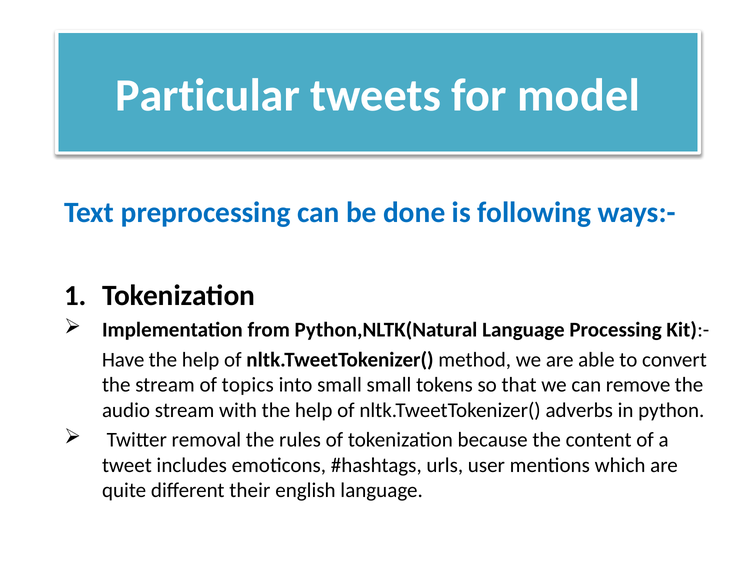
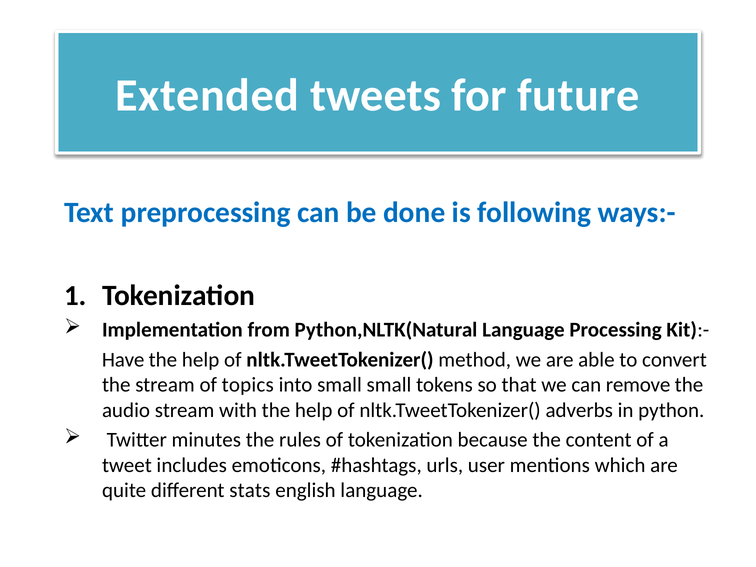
Particular: Particular -> Extended (207, 95)
model: model -> future (578, 95)
removal: removal -> minutes (206, 440)
their: their -> stats (250, 490)
